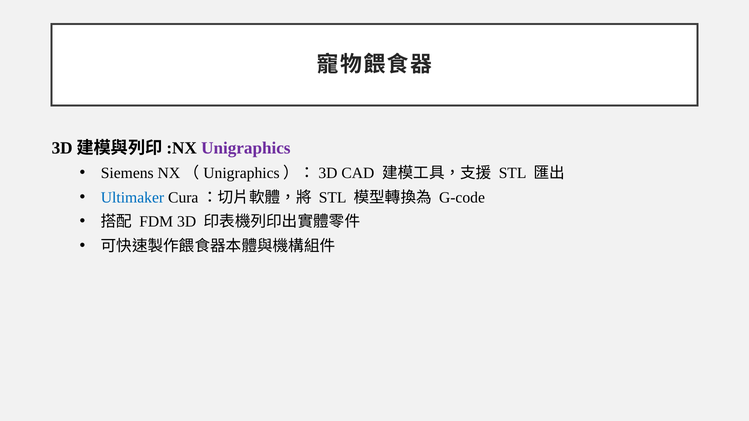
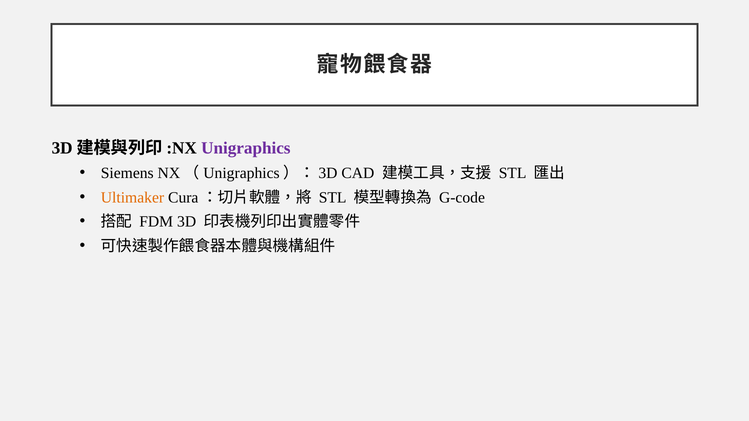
Ultimaker colour: blue -> orange (132, 197)
